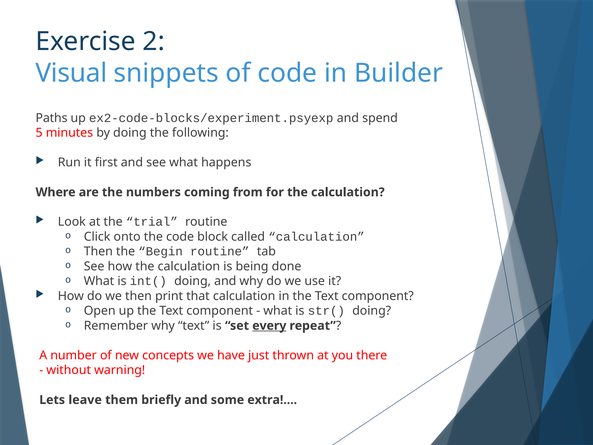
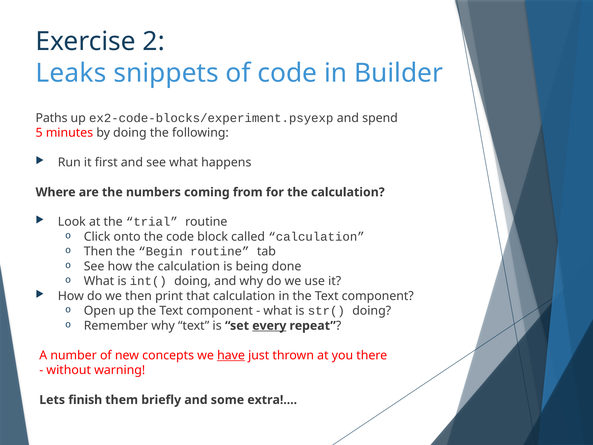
Visual: Visual -> Leaks (71, 73)
have underline: none -> present (231, 355)
leave: leave -> finish (85, 400)
